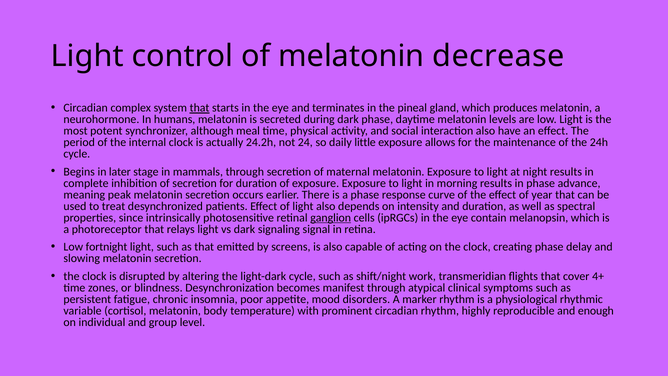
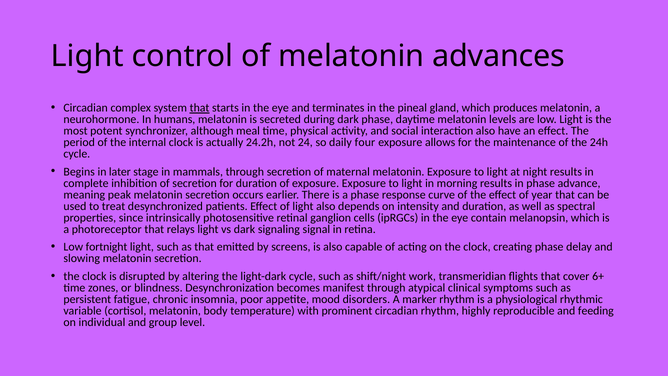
decrease: decrease -> advances (499, 56)
little: little -> four (365, 142)
ganglion underline: present -> none (331, 218)
4+: 4+ -> 6+ (598, 276)
enough: enough -> feeding (596, 311)
